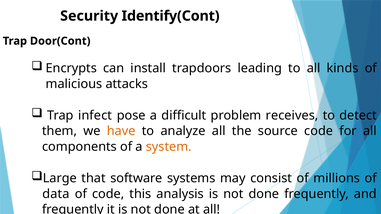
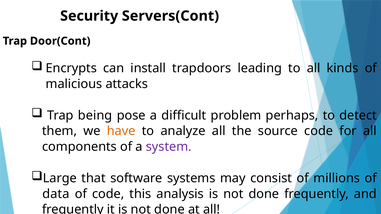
Identify(Cont: Identify(Cont -> Servers(Cont (170, 16)
infect: infect -> being (95, 115)
receives: receives -> perhaps (292, 115)
system colour: orange -> purple (169, 147)
